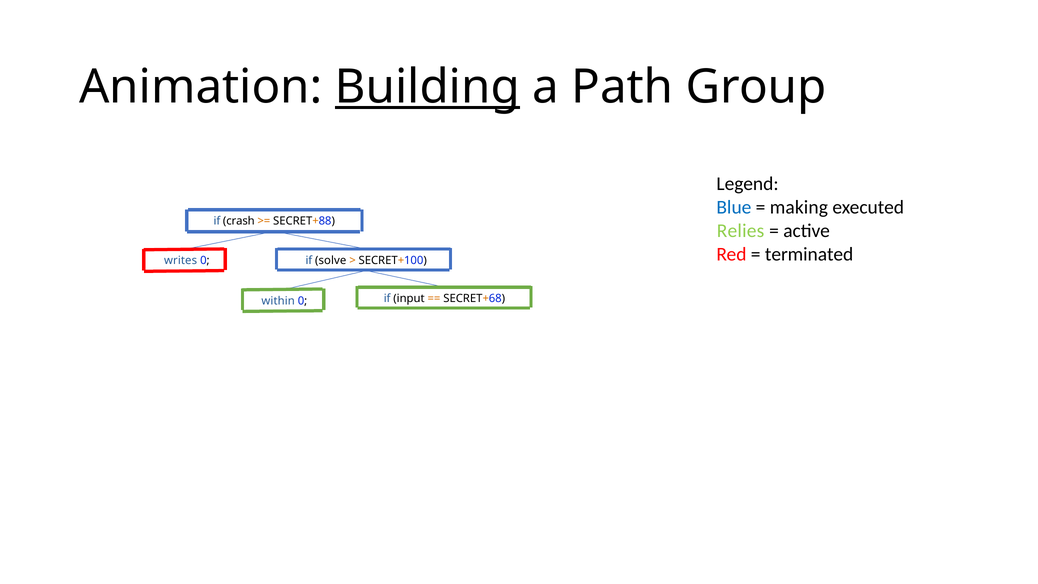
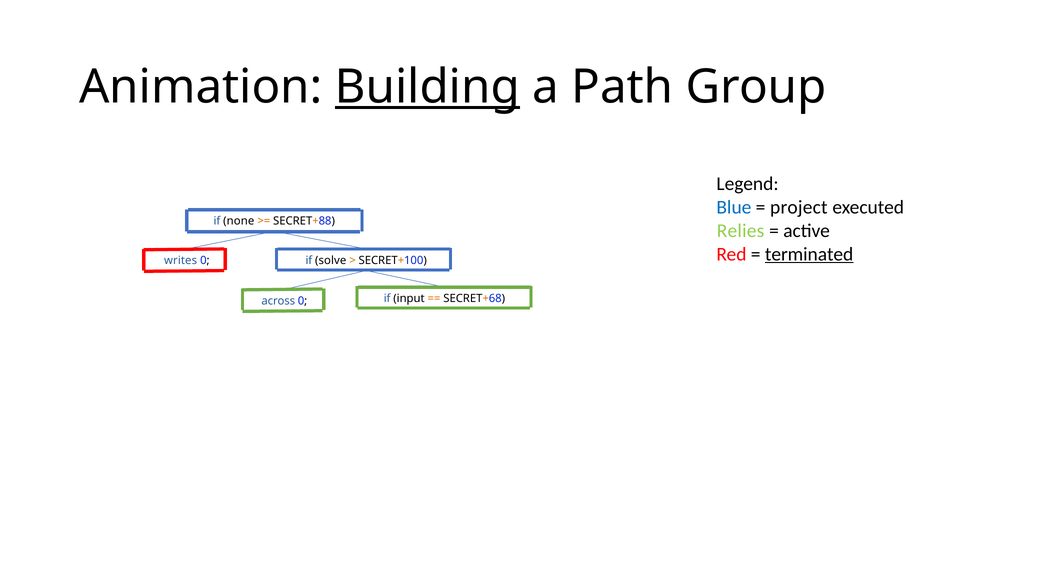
making: making -> project (799, 207)
crash: crash -> none (239, 221)
terminated underline: none -> present (809, 254)
within: within -> across (278, 301)
